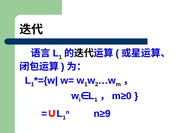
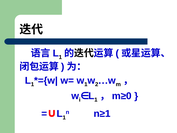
n≥9: n≥9 -> n≥1 (102, 114)
